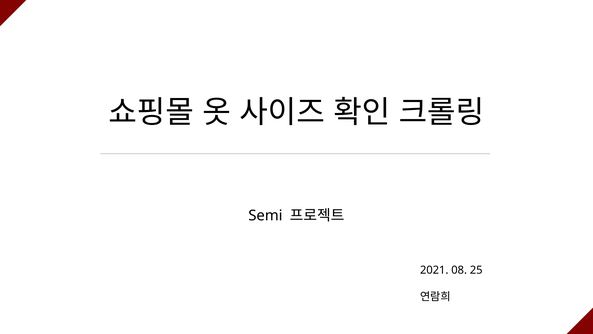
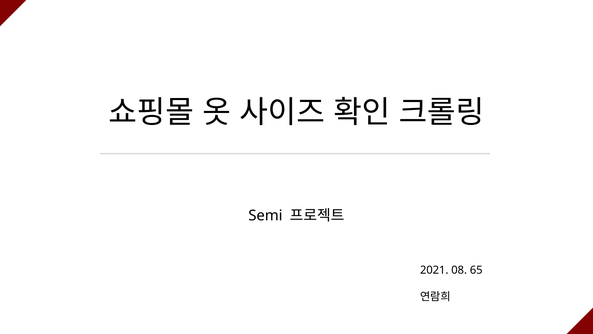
25: 25 -> 65 (476, 270)
